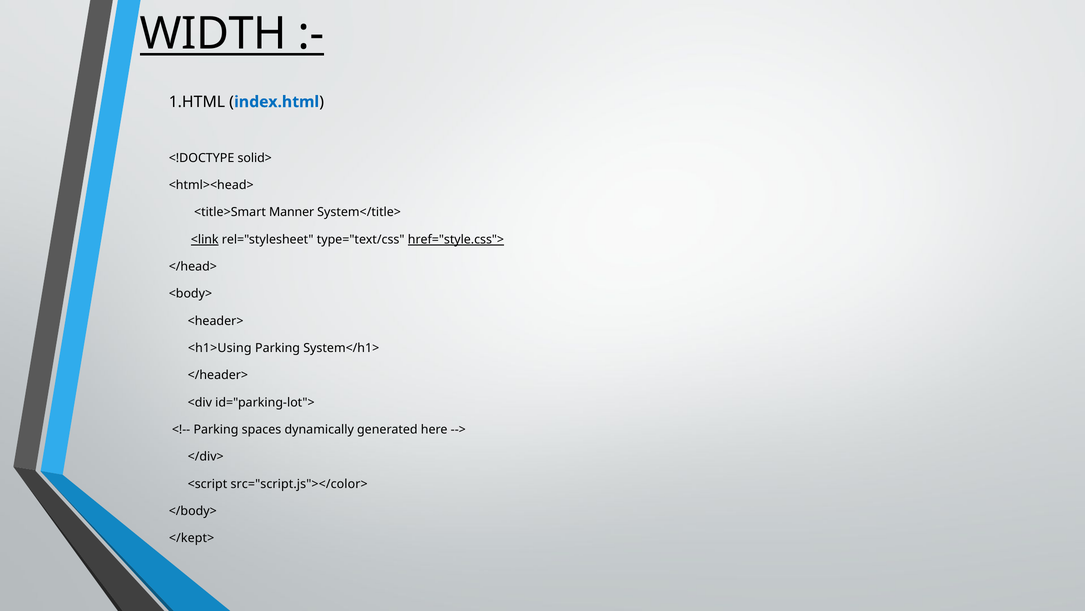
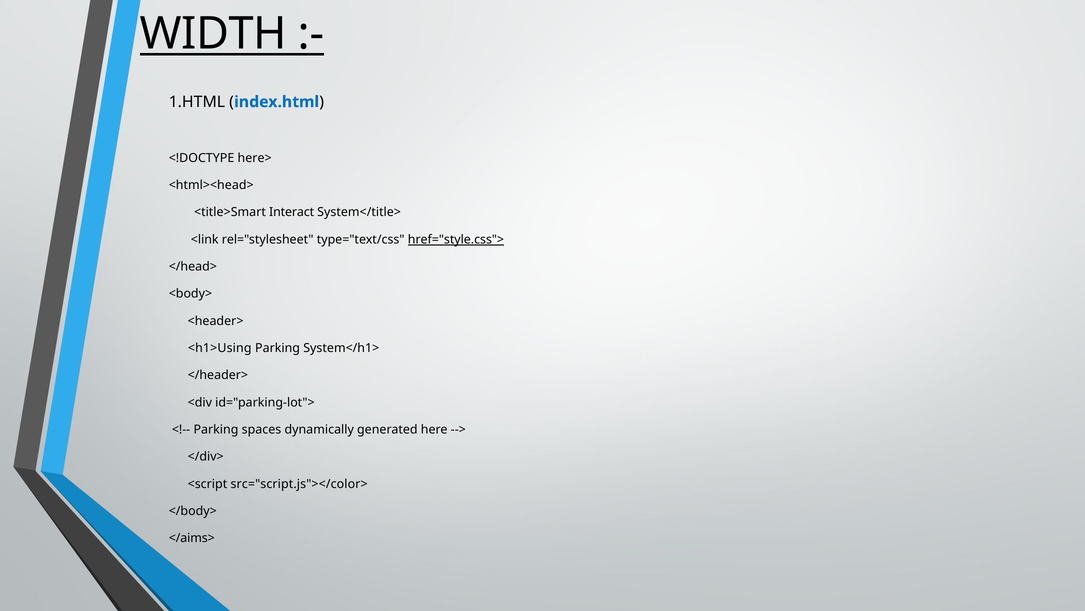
solid>: solid> -> here> (255, 158)
Manner: Manner -> Interact (292, 212)
<link underline: present -> none (205, 239)
</kept>: </kept> -> </aims> (192, 538)
